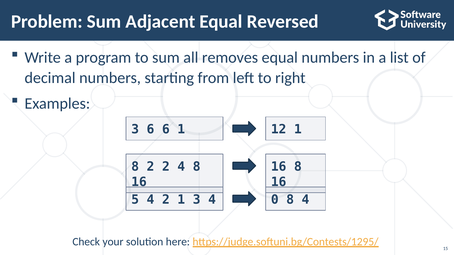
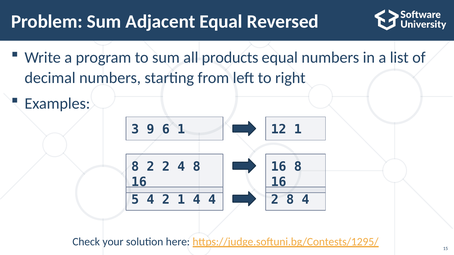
removes: removes -> products (230, 58)
3 6: 6 -> 9 (151, 130)
1 3: 3 -> 4 (197, 200)
0: 0 -> 2 (275, 200)
